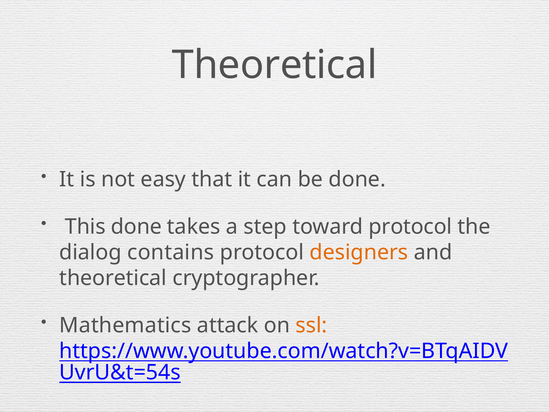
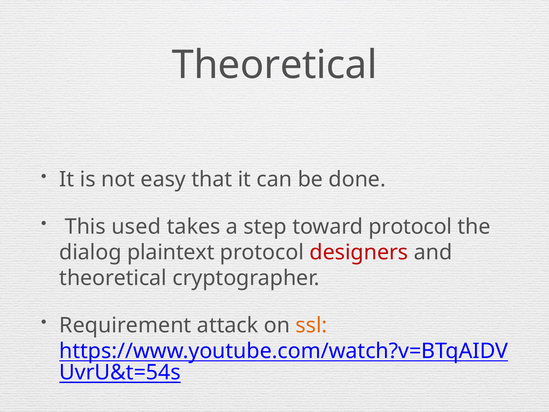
This done: done -> used (136, 227)
contains: contains -> plaintext (171, 252)
designers colour: orange -> red (359, 252)
Mathematics: Mathematics -> Requirement (125, 325)
